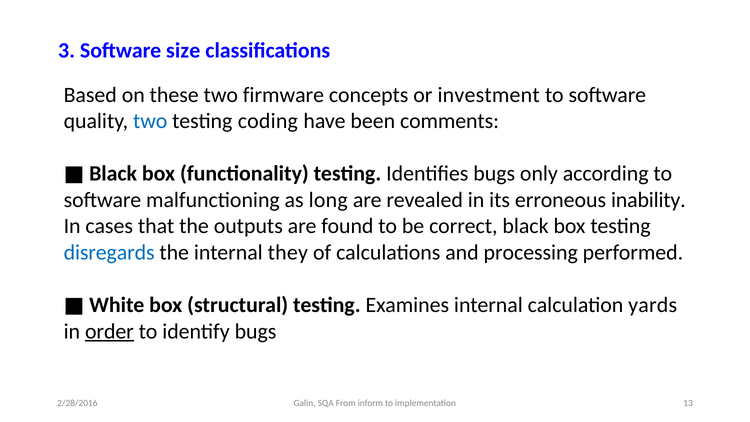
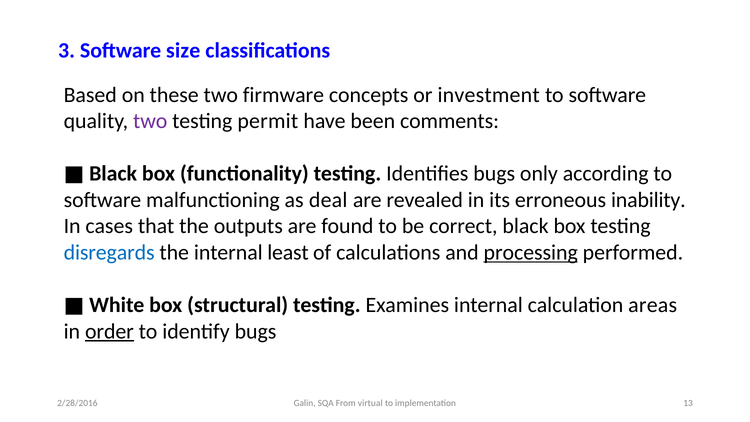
two colour: blue -> purple (150, 121)
coding: coding -> permit (268, 121)
long: long -> deal (328, 200)
they: they -> least (288, 252)
processing underline: none -> present (531, 252)
yards: yards -> areas (653, 305)
inform: inform -> virtual (370, 403)
